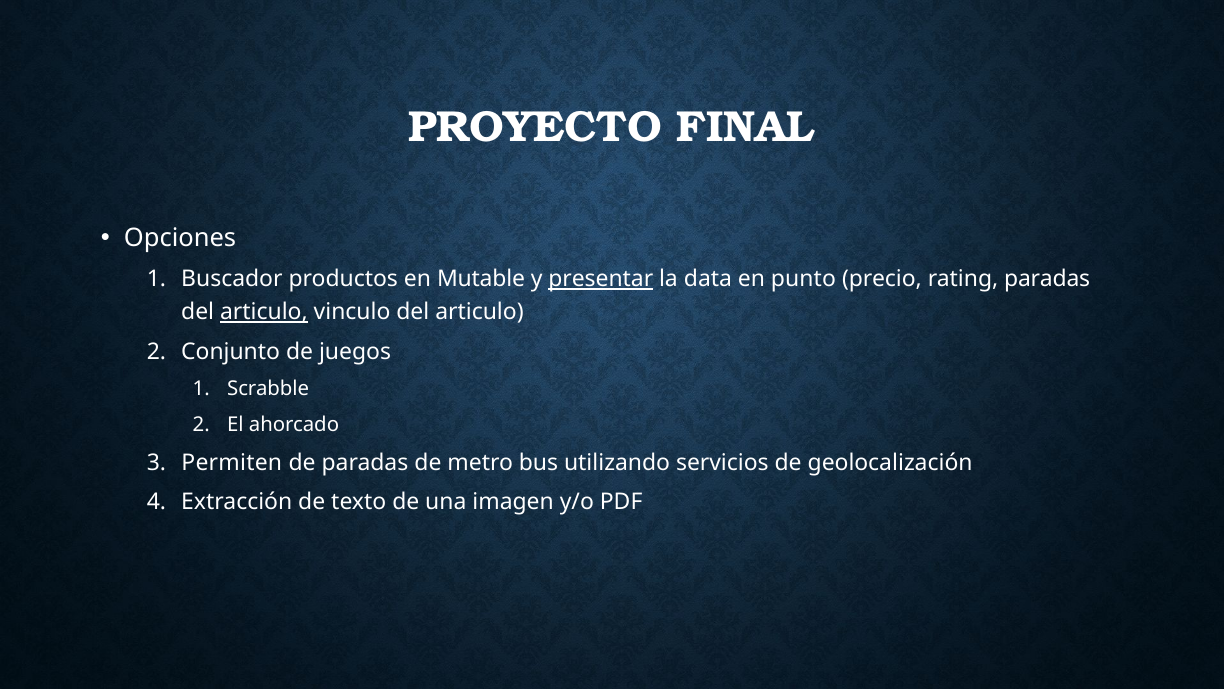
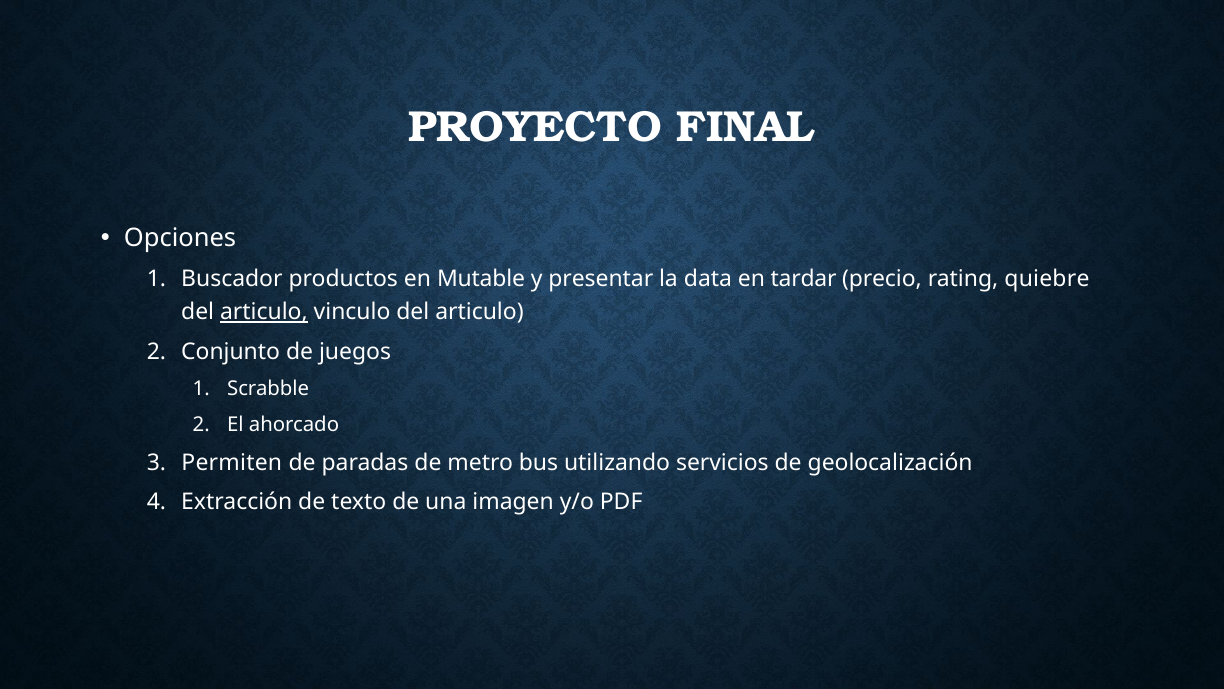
presentar underline: present -> none (601, 279)
punto: punto -> tardar (804, 279)
rating paradas: paradas -> quiebre (1047, 279)
